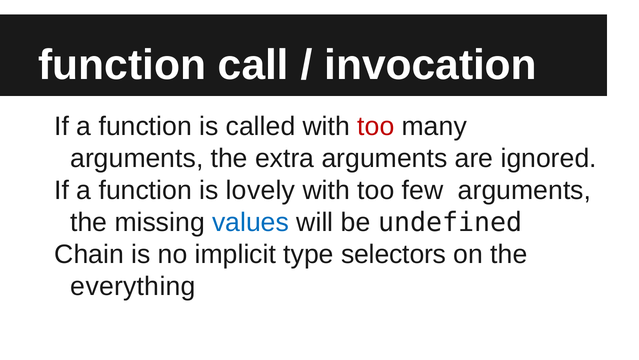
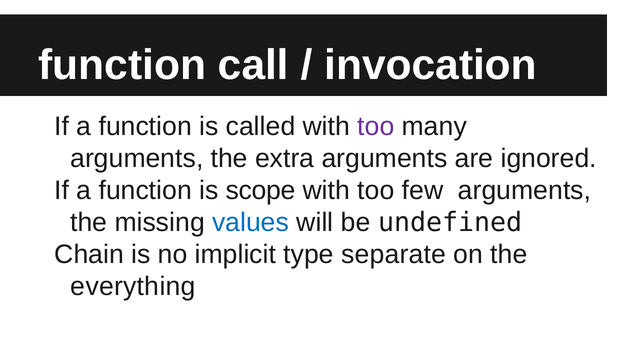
too colour: red -> purple (376, 126)
lovely: lovely -> scope (261, 190)
selectors: selectors -> separate (393, 254)
